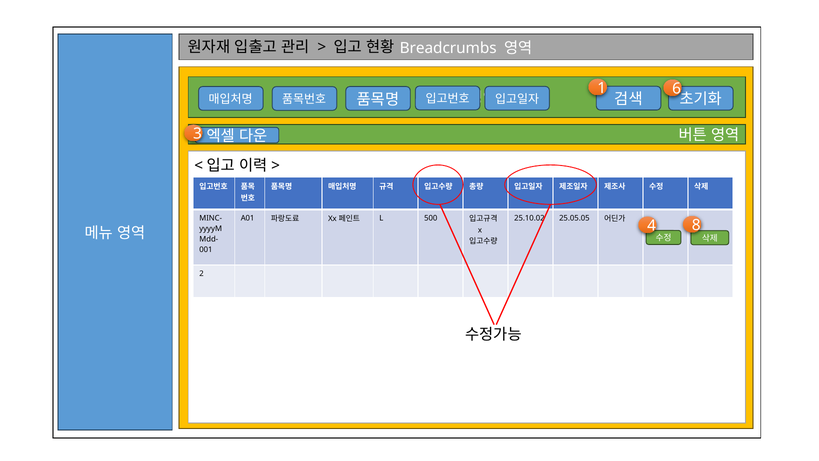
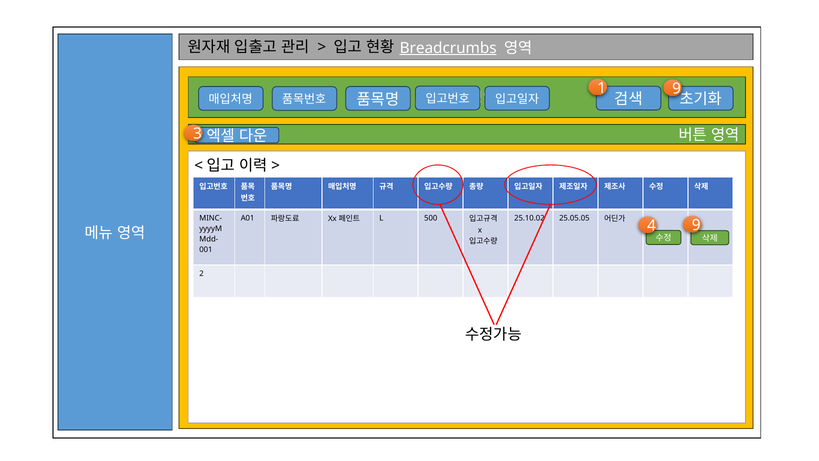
Breadcrumbs underline: none -> present (448, 48)
1 6: 6 -> 9 (677, 89)
4 8: 8 -> 9 (696, 225)
